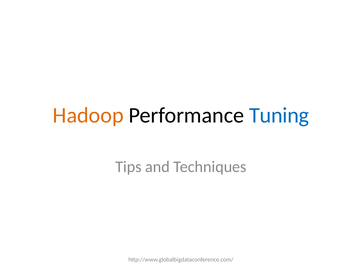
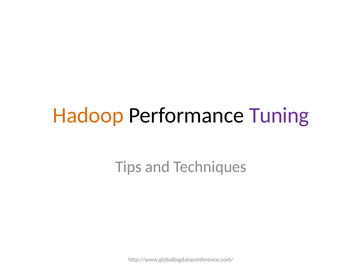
Tuning colour: blue -> purple (279, 115)
